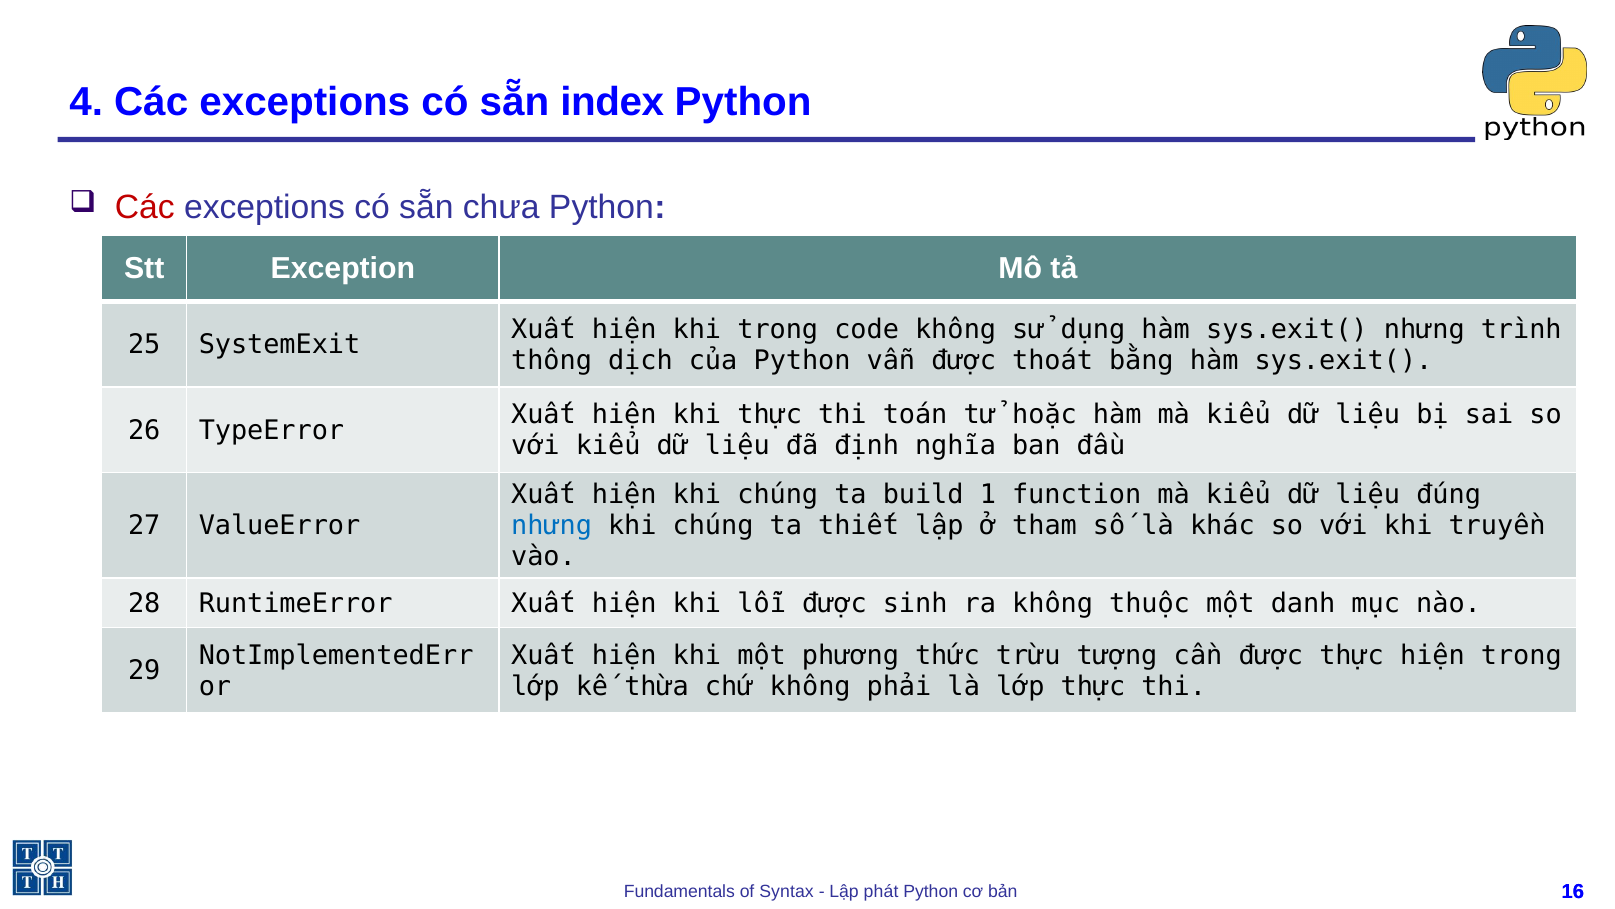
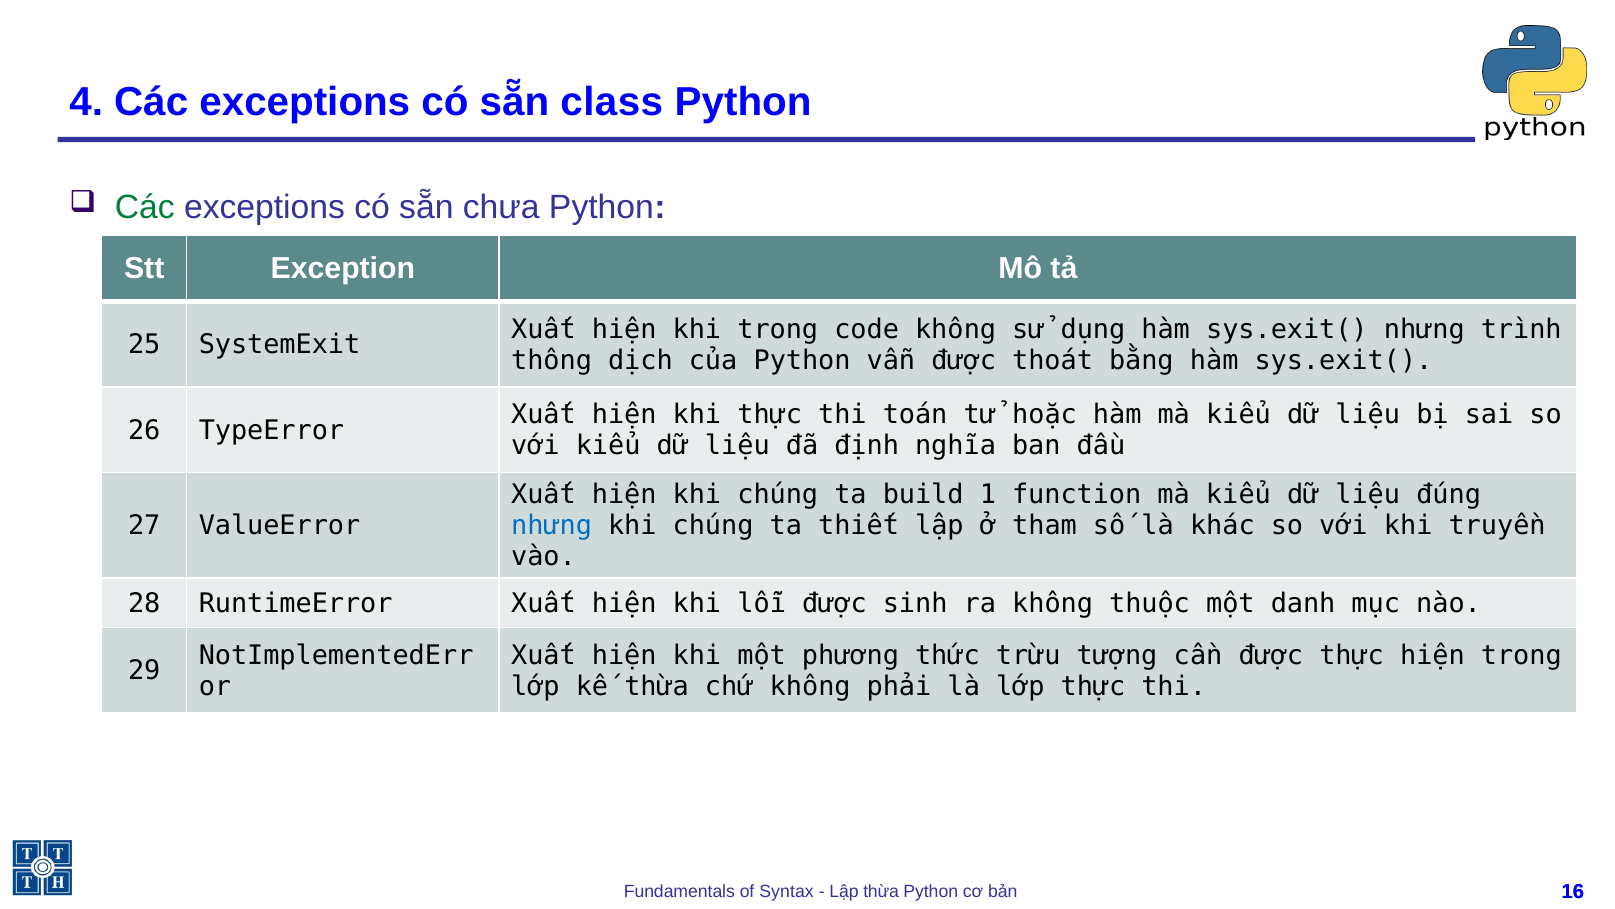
index: index -> class (612, 102)
Các colour: red -> green (145, 207)
Lập phát: phát -> thừa (881, 891)
